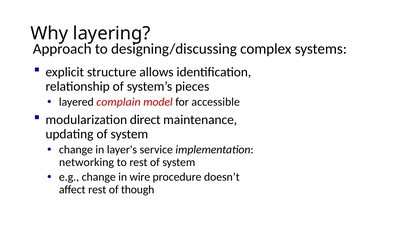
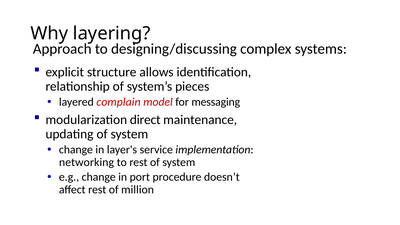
accessible: accessible -> messaging (216, 102)
wire: wire -> port (140, 177)
though: though -> million (138, 190)
